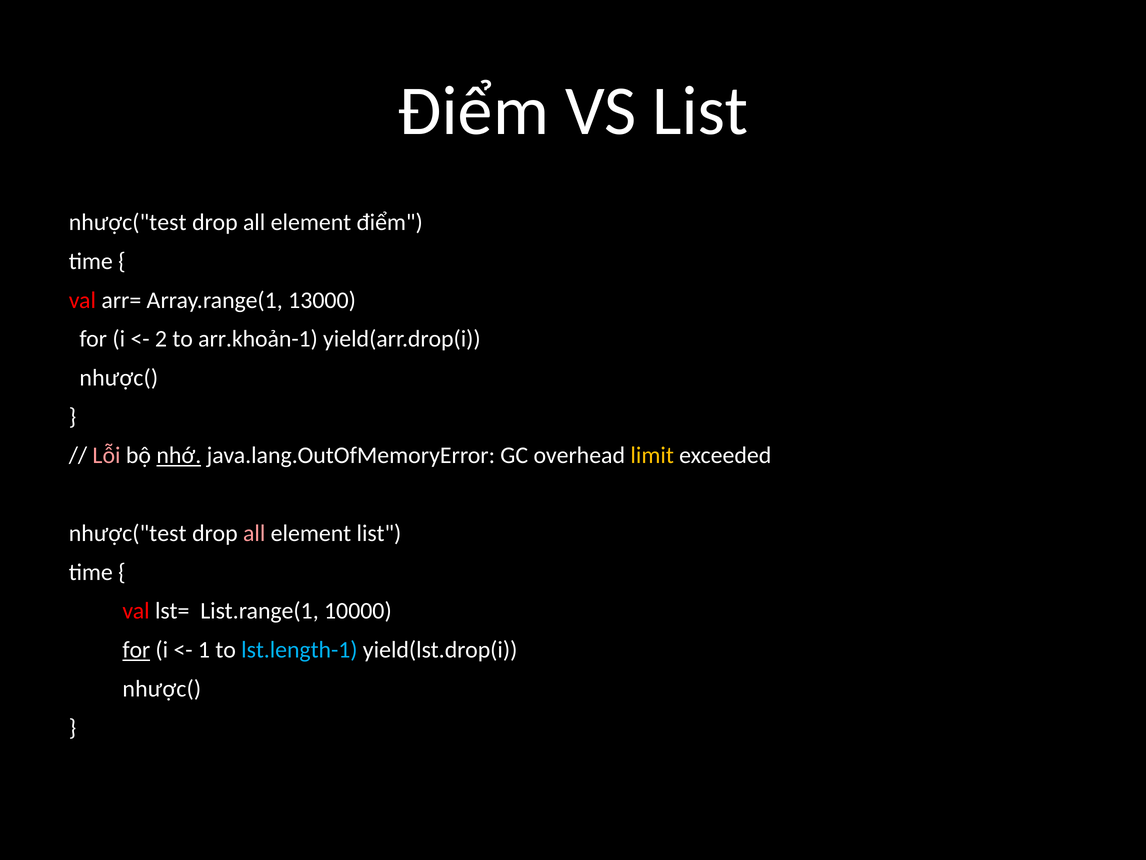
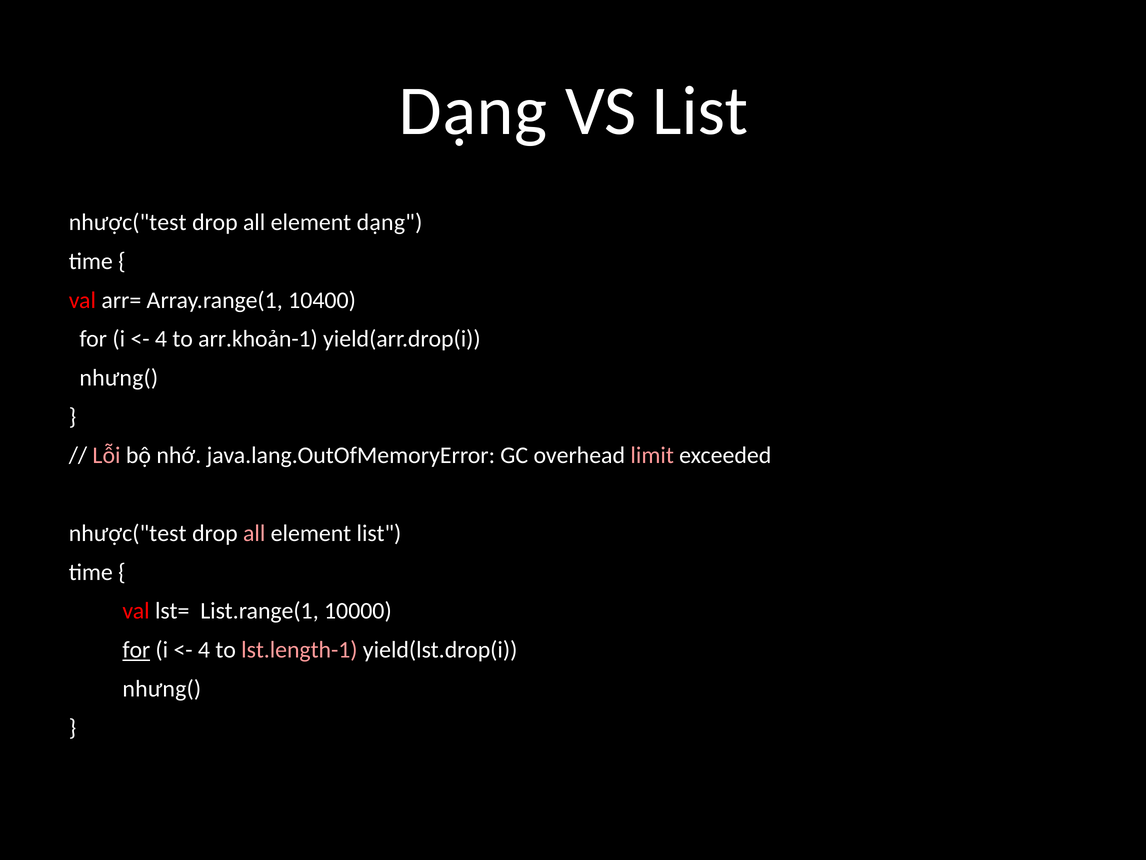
Điểm: Điểm -> Dạng (473, 111)
element điểm: điểm -> dạng (390, 222)
13000: 13000 -> 10400 (322, 300)
2: 2 -> 4 (161, 339)
nhược(: nhược( -> nhưng( (119, 378)
nhớ underline: present -> none (179, 455)
limit colour: yellow -> pink (652, 455)
1: 1 -> 4 (204, 650)
lst.length-1 colour: light blue -> pink (299, 650)
nhược(: nhược( -> nhưng( (162, 688)
